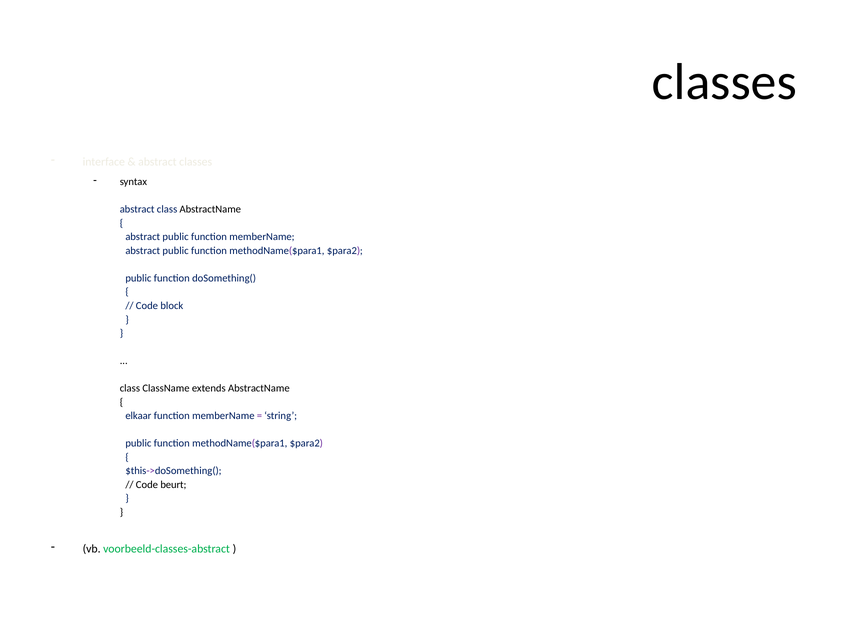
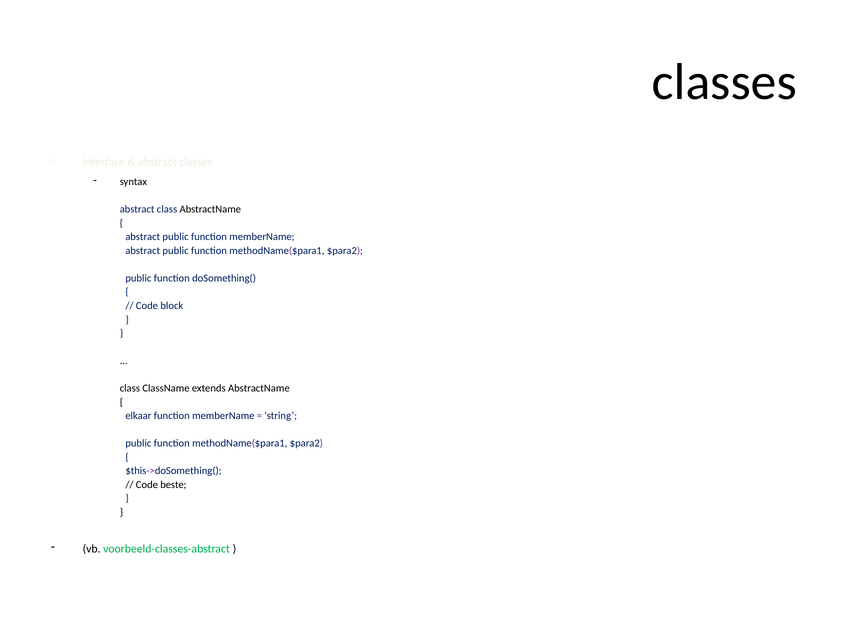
beurt: beurt -> beste (173, 485)
